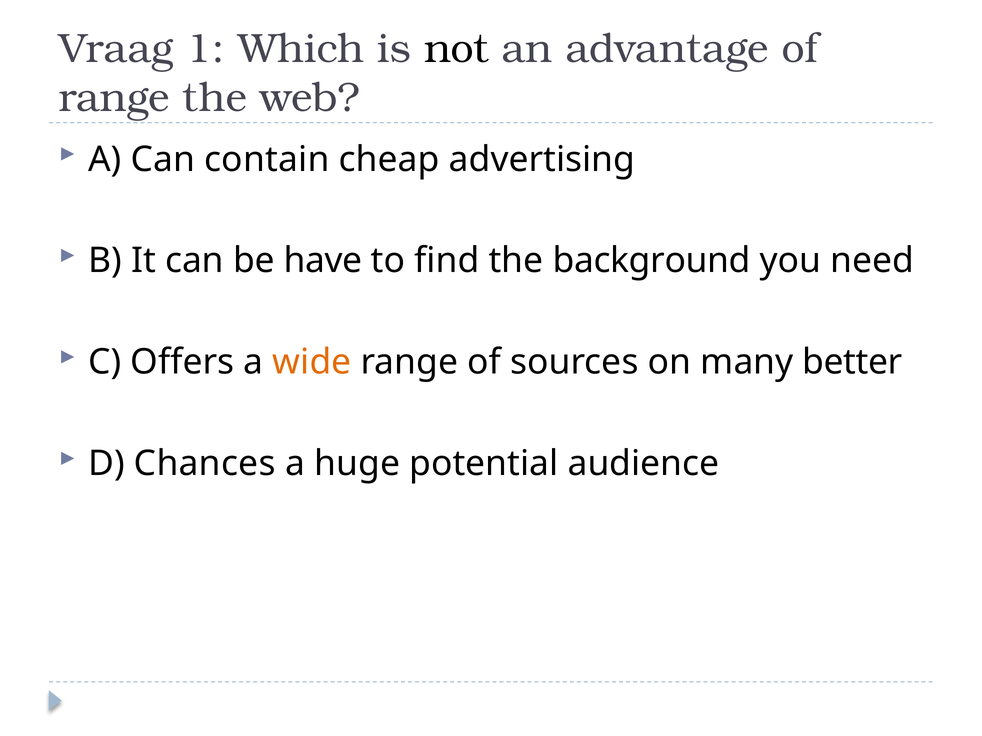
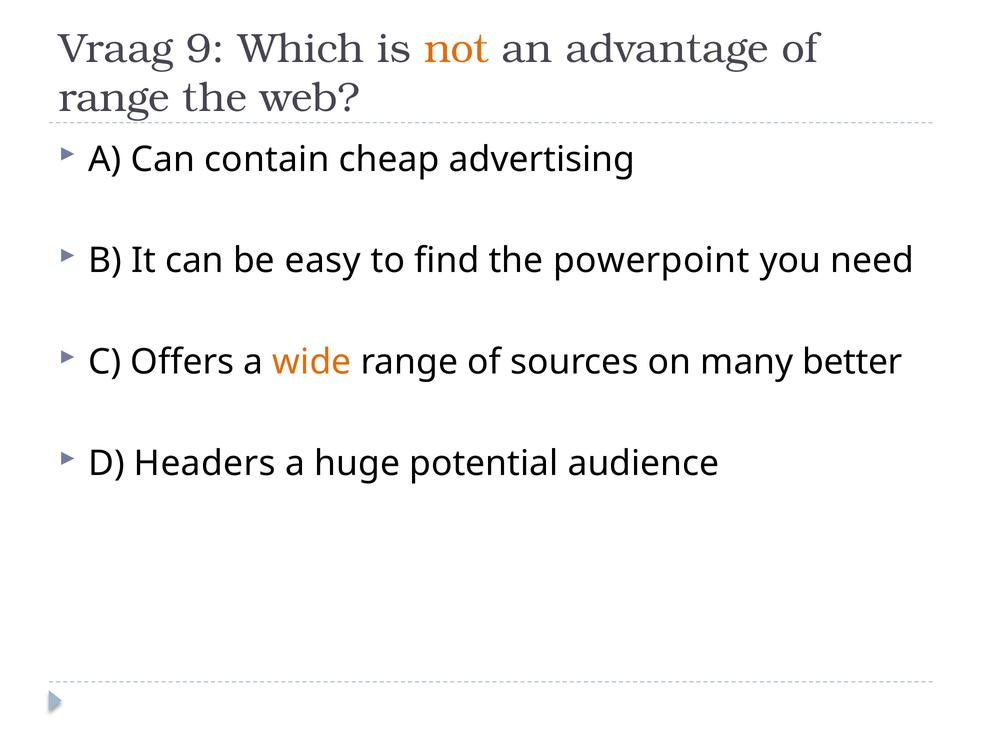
1: 1 -> 9 (206, 49)
not colour: black -> orange (456, 49)
have: have -> easy (323, 261)
background: background -> powerpoint (651, 261)
Chances: Chances -> Headers (205, 464)
